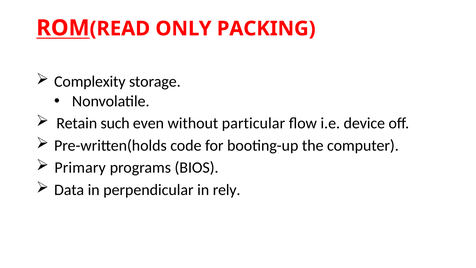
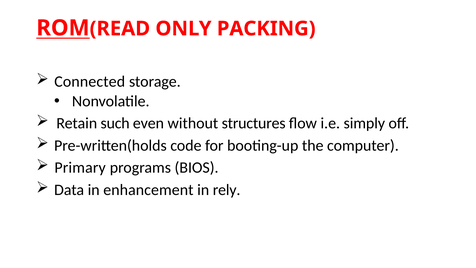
Complexity: Complexity -> Connected (90, 82)
particular: particular -> structures (254, 123)
device: device -> simply (364, 123)
perpendicular: perpendicular -> enhancement (148, 190)
